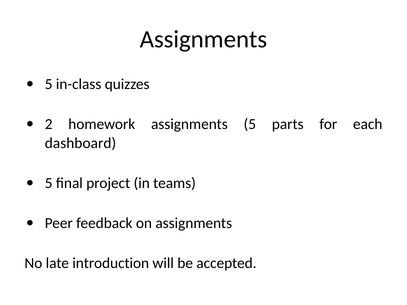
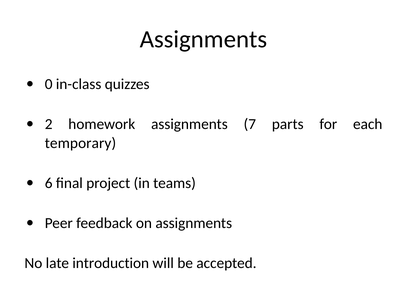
5: 5 -> 0 (49, 84)
assignments 5: 5 -> 7 (250, 124)
dashboard: dashboard -> temporary (80, 143)
5: 5 -> 6 (49, 183)
